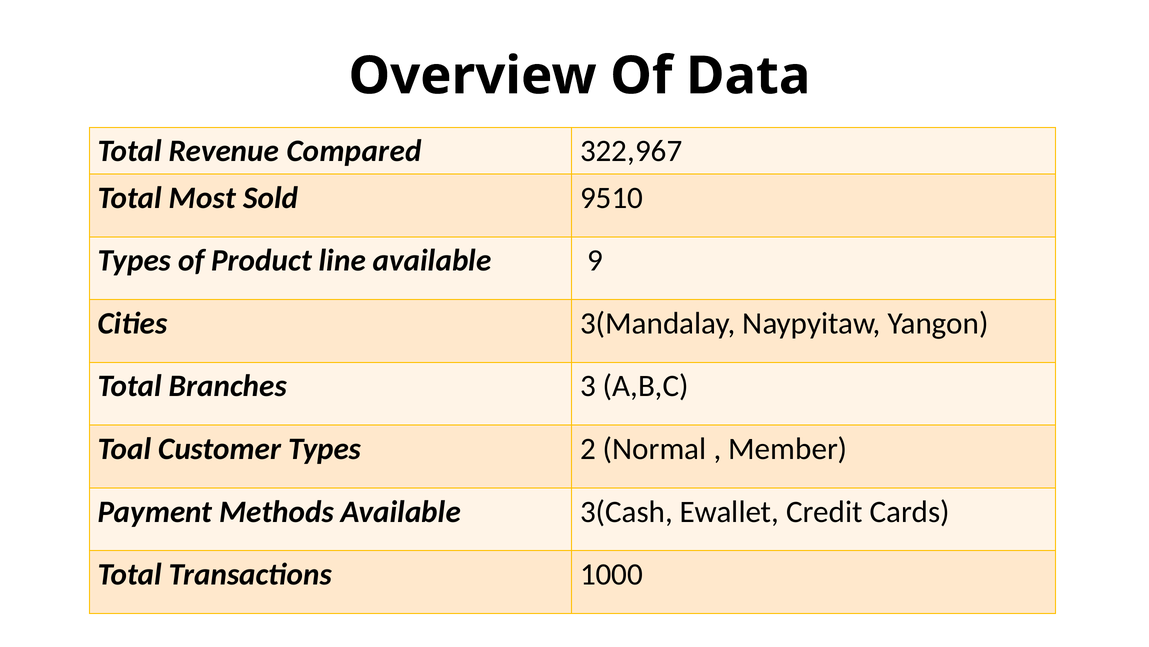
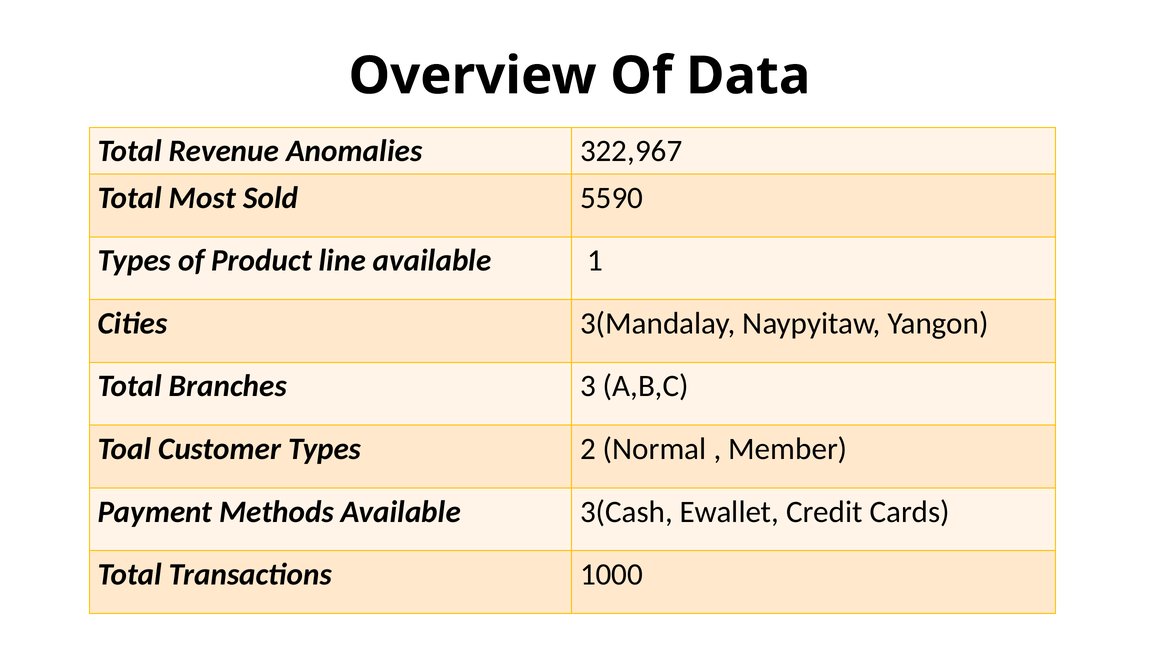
Compared: Compared -> Anomalies (354, 151)
9510: 9510 -> 5590 (612, 198)
9: 9 -> 1 (595, 260)
